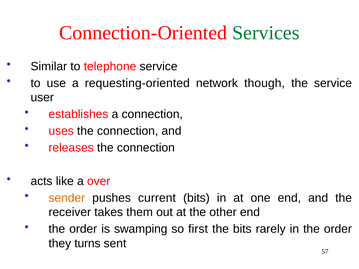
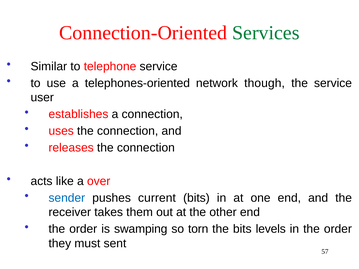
requesting-oriented: requesting-oriented -> telephones-oriented (137, 83)
sender colour: orange -> blue (67, 198)
first: first -> torn (198, 229)
rarely: rarely -> levels (271, 229)
turns: turns -> must (87, 244)
